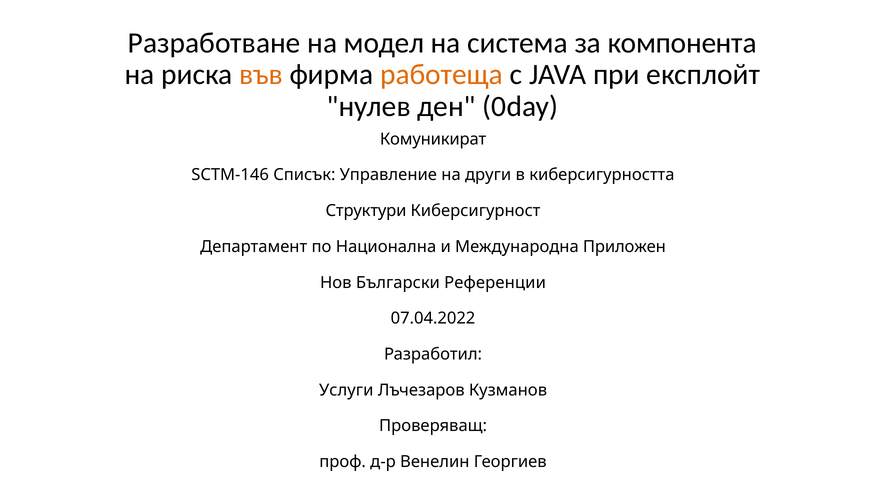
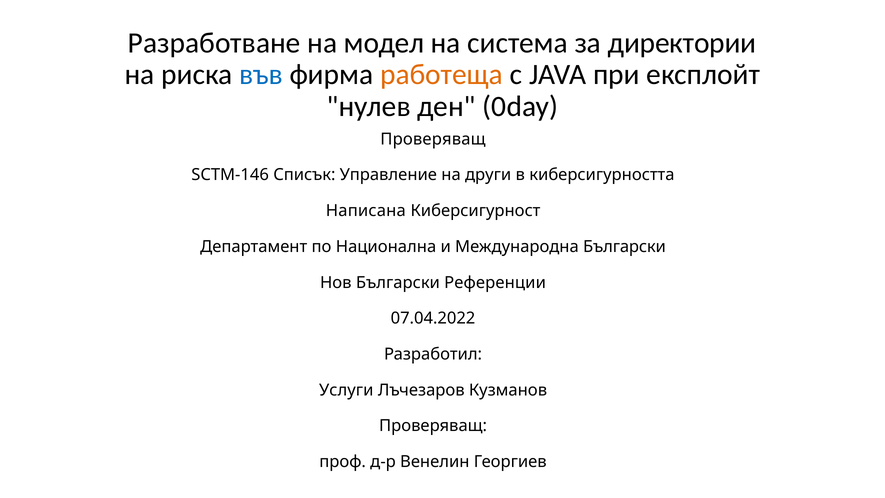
компонента: компонента -> директории (682, 43)
във colour: orange -> blue (261, 75)
Комуникират: Комуникират -> Проверяващ (433, 139)
Структури: Структури -> Написана (366, 211)
Международна Приложен: Приложен -> Български (624, 247)
